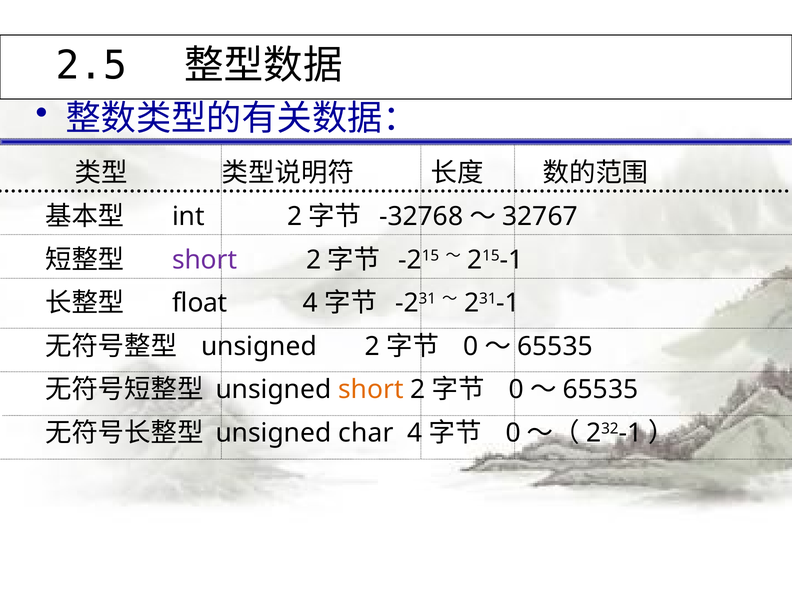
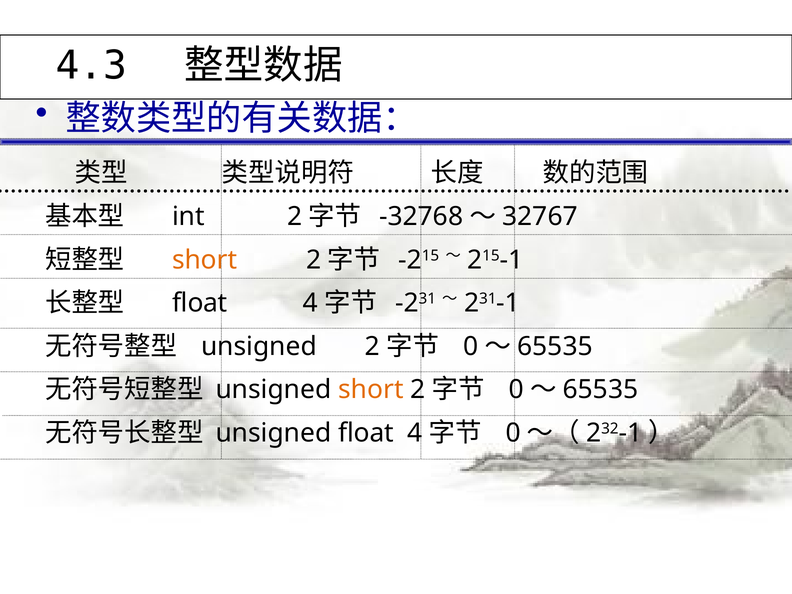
2.5: 2.5 -> 4.3 (91, 66)
short colour: purple -> orange (205, 260)
unsigned char: char -> float (366, 433)
